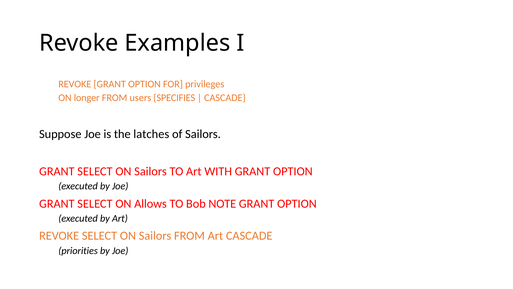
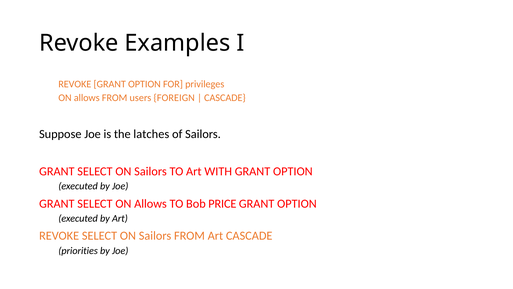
longer: longer -> allows (87, 98)
SPECIFIES: SPECIFIES -> FOREIGN (174, 98)
NOTE: NOTE -> PRICE (222, 203)
